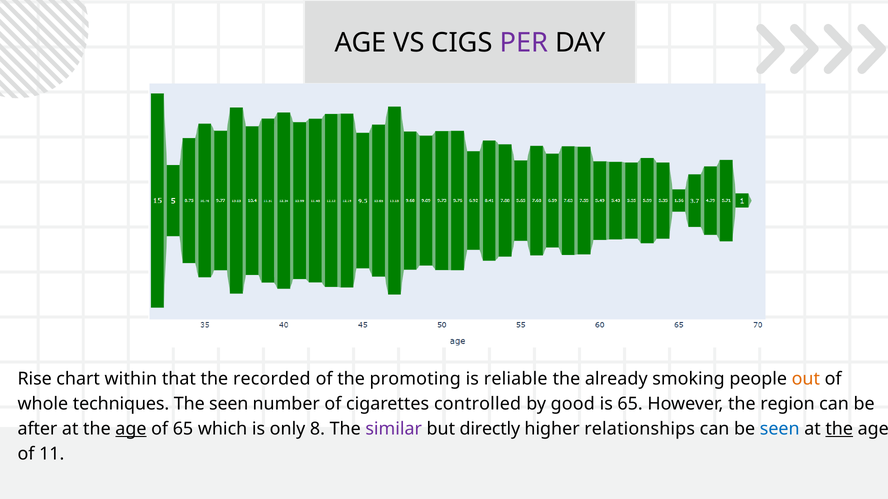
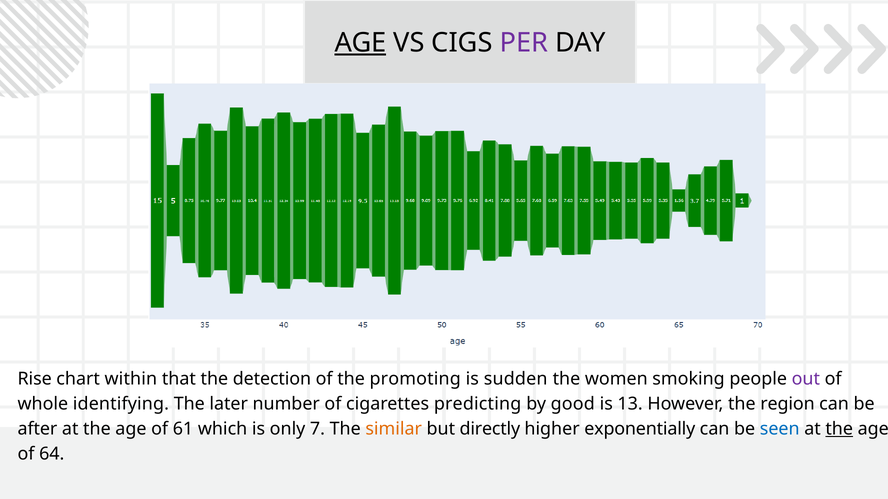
AGE underline: none -> present (360, 43)
recorded: recorded -> detection (272, 379)
reliable: reliable -> sudden (516, 379)
already: already -> women (616, 379)
out colour: orange -> purple (806, 379)
techniques: techniques -> identifying (121, 404)
The seen: seen -> later (229, 404)
controlled: controlled -> predicting (478, 404)
is 65: 65 -> 13 (630, 404)
age underline: present -> none (131, 429)
of 65: 65 -> 61 (183, 429)
8: 8 -> 7 (317, 429)
similar colour: purple -> orange (394, 429)
relationships: relationships -> exponentially (640, 429)
11: 11 -> 64 (52, 454)
